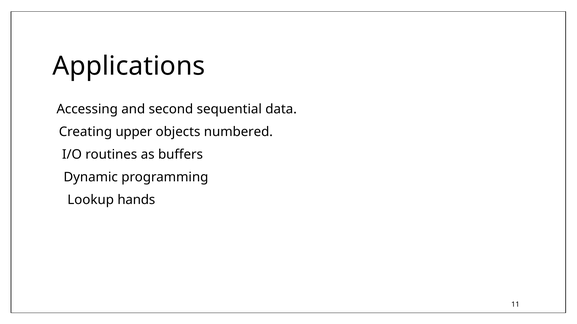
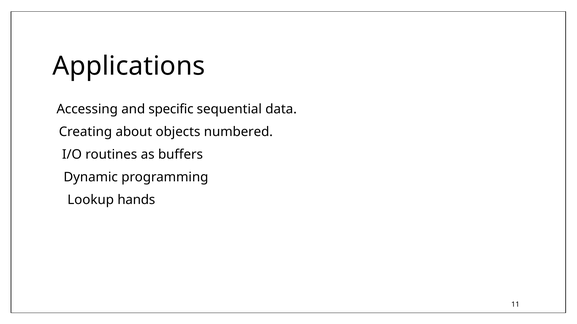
second: second -> specific (171, 109)
upper: upper -> about (134, 132)
